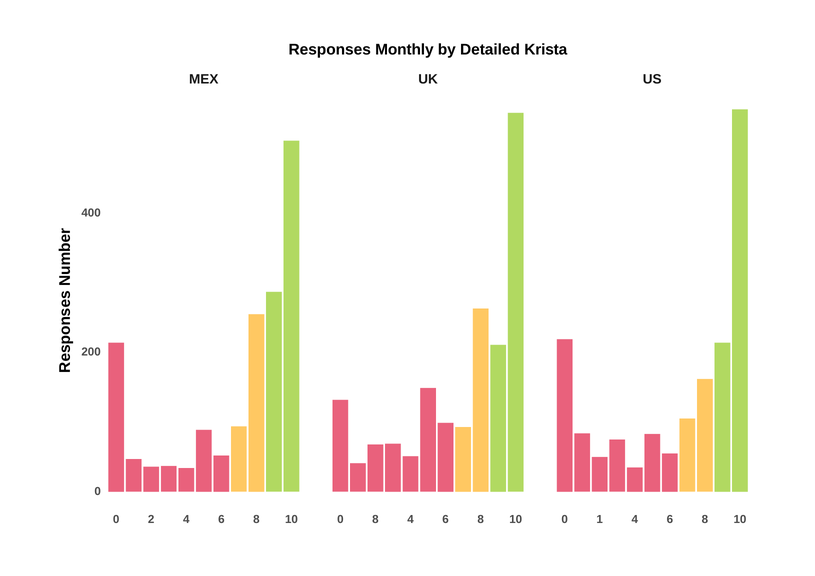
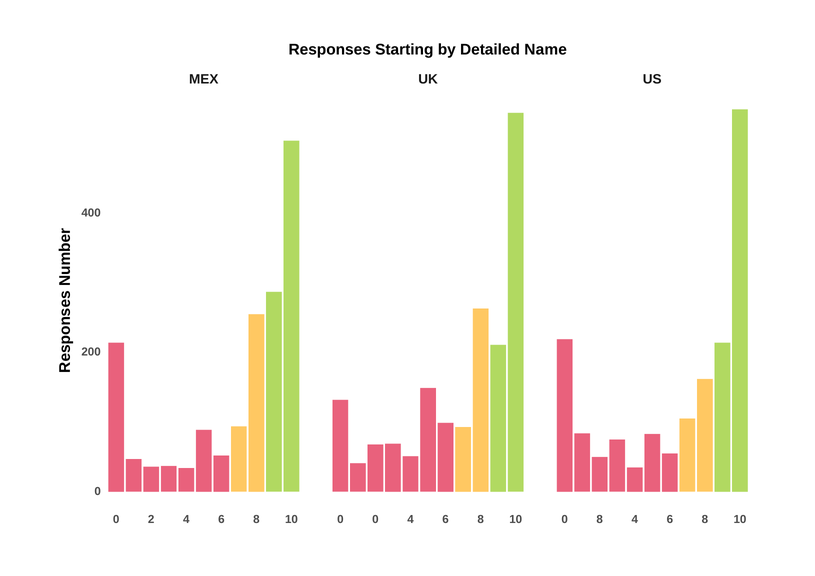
Monthly: Monthly -> Starting (404, 50)
Krista: Krista -> Name (546, 50)
0 8: 8 -> 0 (375, 520)
0 1: 1 -> 8 (600, 520)
